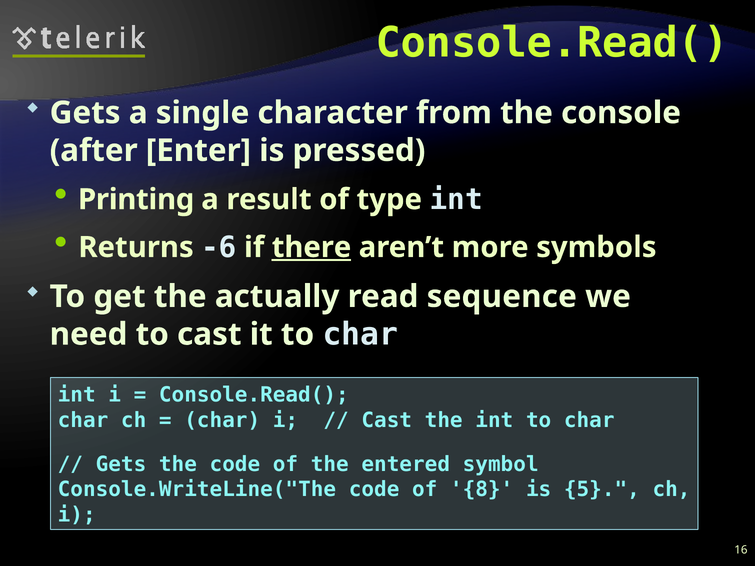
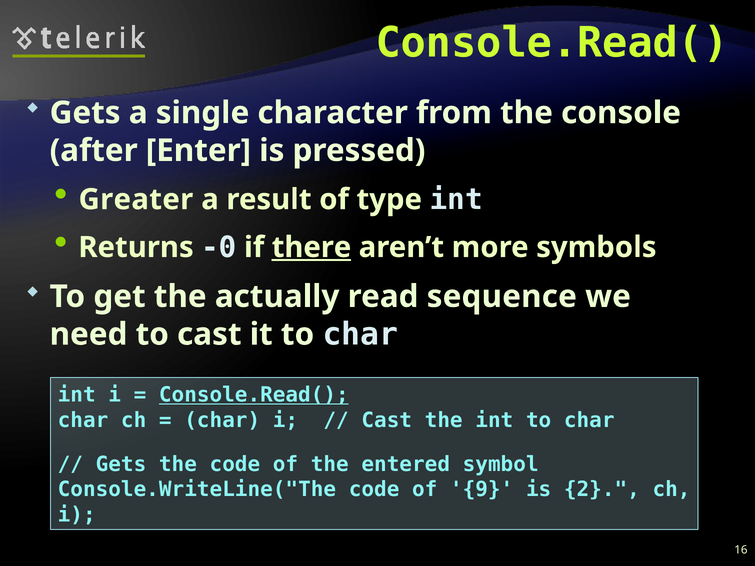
Printing: Printing -> Greater (136, 200)
-6: -6 -> -0 (219, 247)
Console.Read( underline: none -> present (254, 395)
8: 8 -> 9 (482, 490)
5: 5 -> 2 (602, 490)
